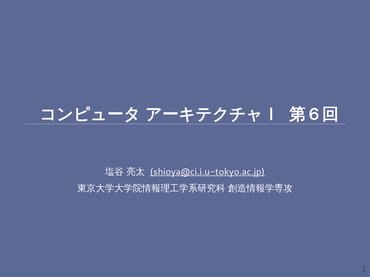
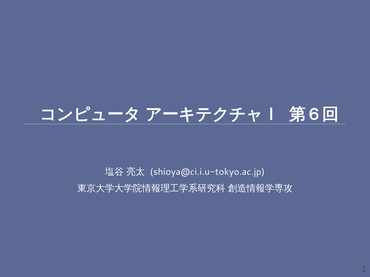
shioya@ci.i.u-tokyo.ac.jp underline: present -> none (207, 172)
